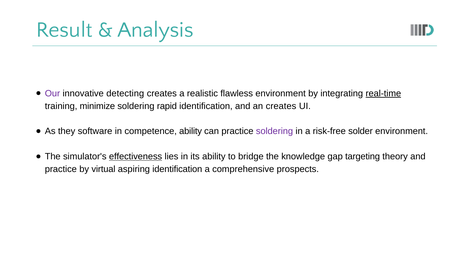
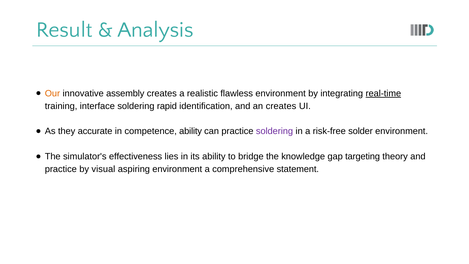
Our colour: purple -> orange (52, 93)
detecting: detecting -> assembly (125, 93)
minimize: minimize -> interface (97, 106)
software: software -> accurate (95, 131)
effectiveness underline: present -> none (136, 156)
virtual: virtual -> visual (103, 169)
aspiring identification: identification -> environment (177, 169)
prospects: prospects -> statement (298, 169)
